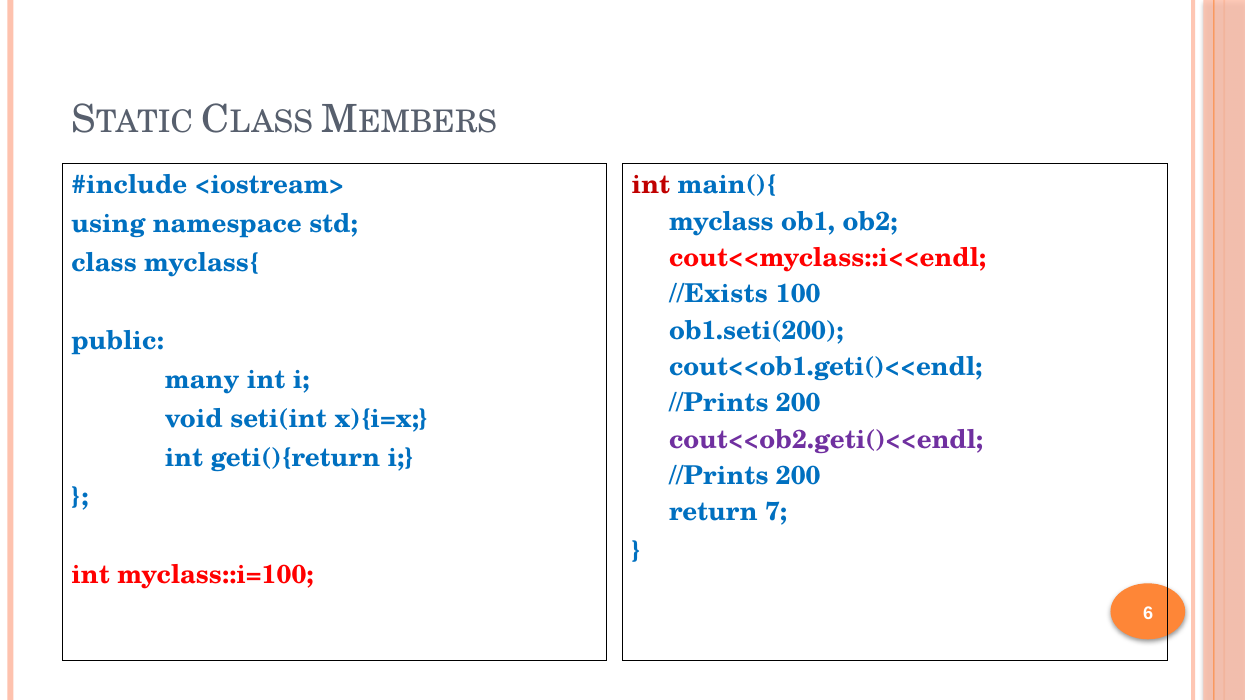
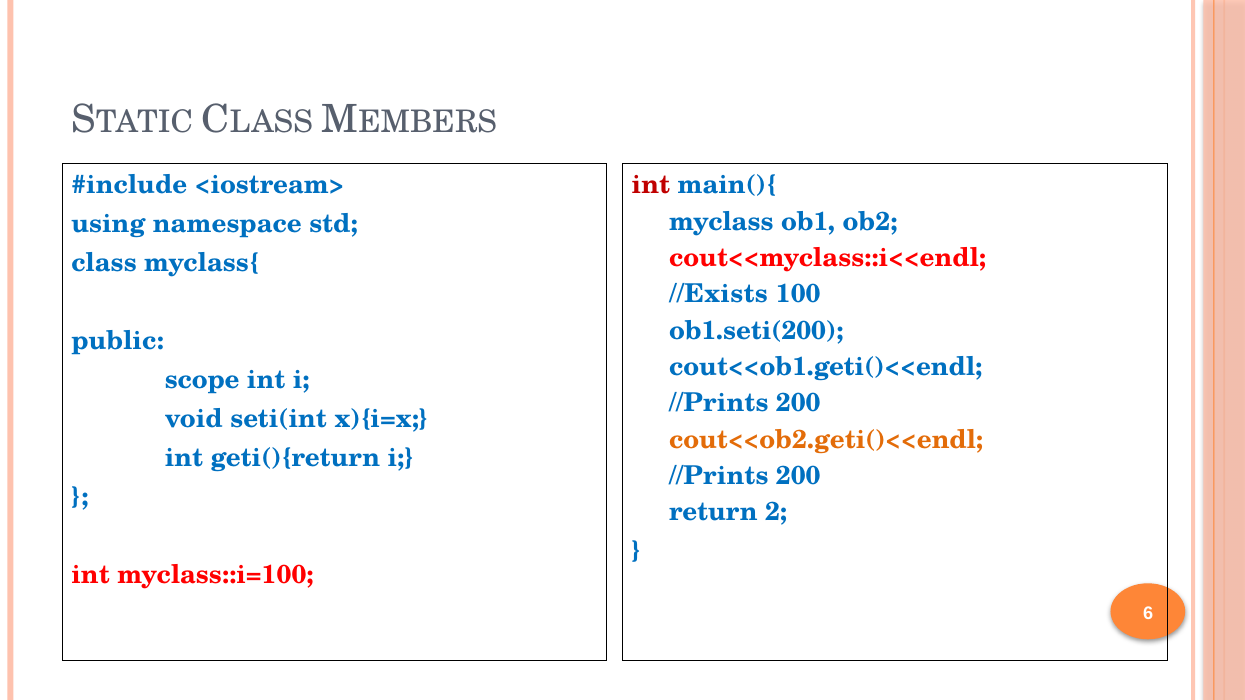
many: many -> scope (202, 380)
cout<<ob2.geti()<<endl colour: purple -> orange (826, 440)
7: 7 -> 2 (776, 513)
